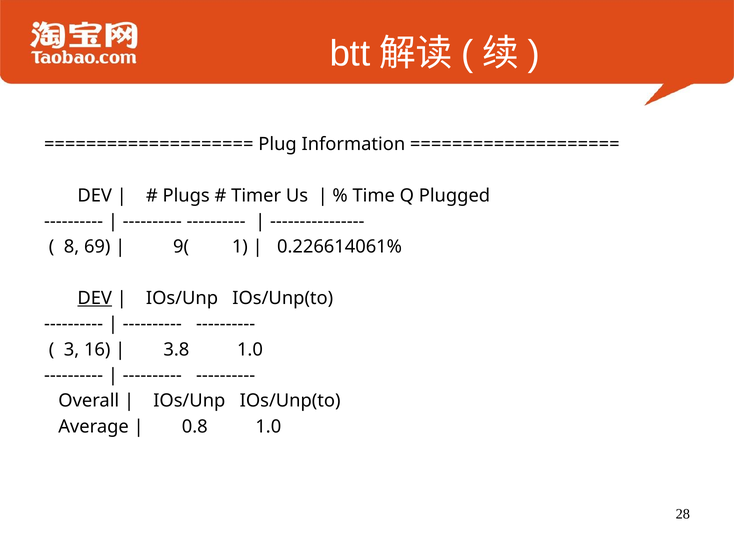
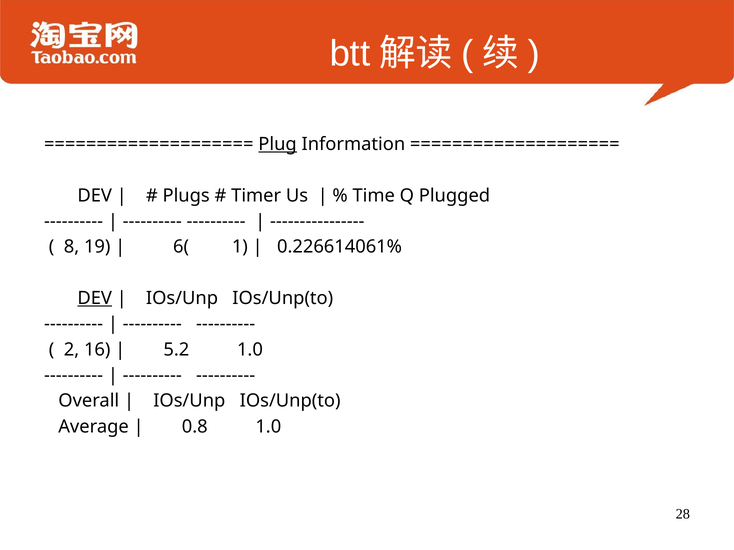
Plug underline: none -> present (278, 144)
69: 69 -> 19 (97, 247)
9(: 9( -> 6( (181, 247)
3: 3 -> 2 (72, 350)
3.8: 3.8 -> 5.2 (176, 350)
